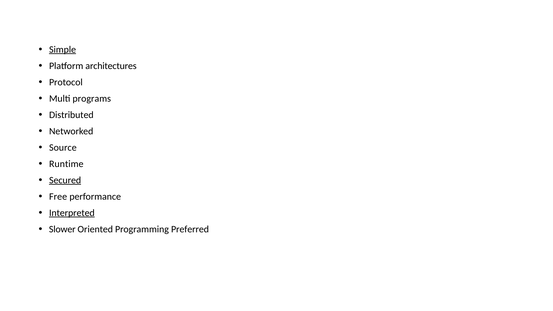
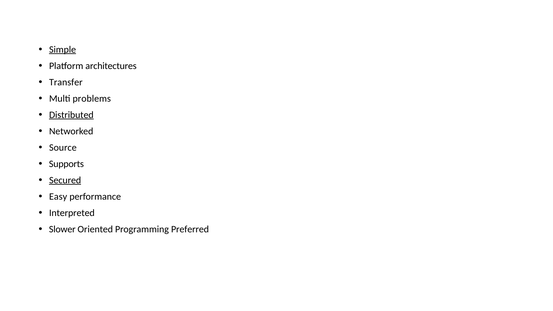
Protocol: Protocol -> Transfer (66, 82)
programs: programs -> problems (92, 99)
Distributed underline: none -> present (71, 115)
Runtime: Runtime -> Supports (66, 164)
Free: Free -> Easy (58, 197)
Interpreted underline: present -> none (72, 213)
